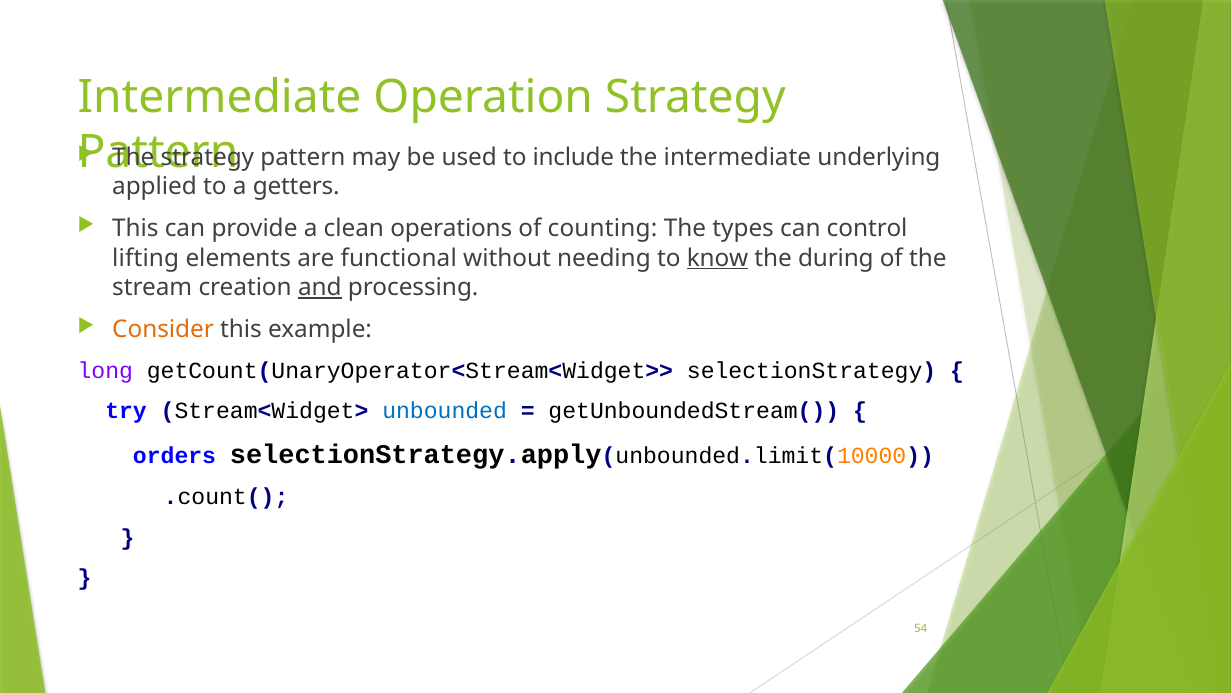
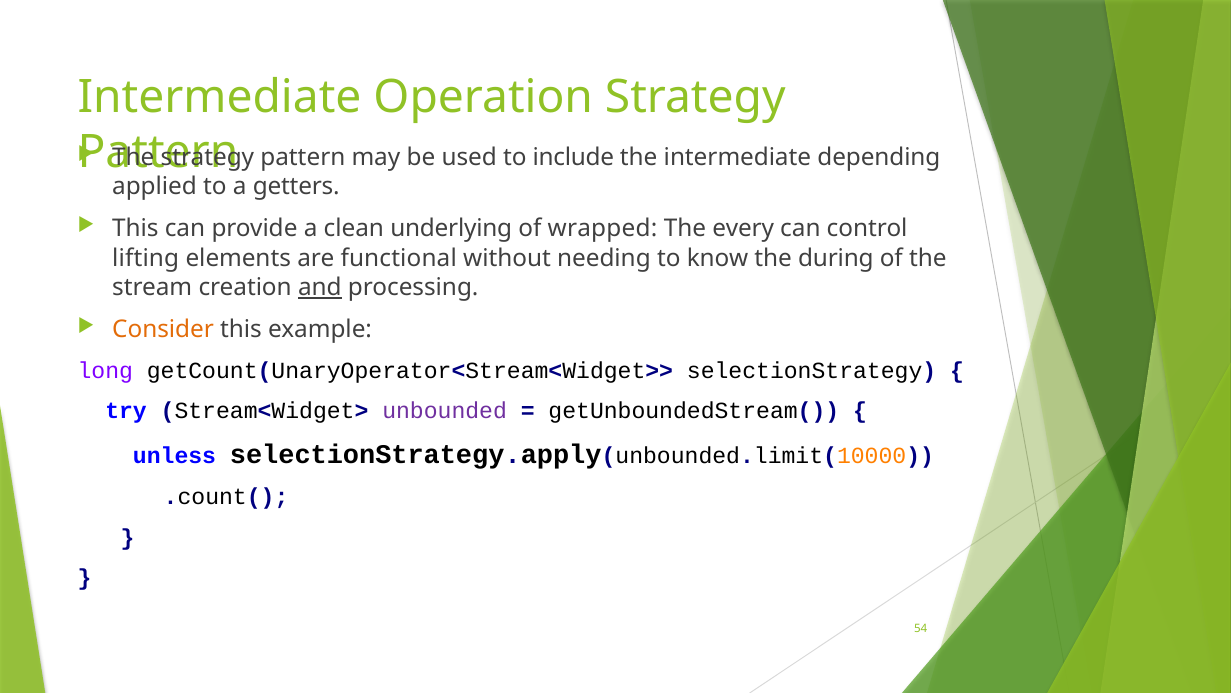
underlying: underlying -> depending (879, 157)
operations: operations -> underlying (451, 229)
counting: counting -> wrapped (602, 229)
types: types -> every (743, 229)
know underline: present -> none (718, 258)
unbounded colour: blue -> purple (445, 411)
orders: orders -> unless (175, 455)
